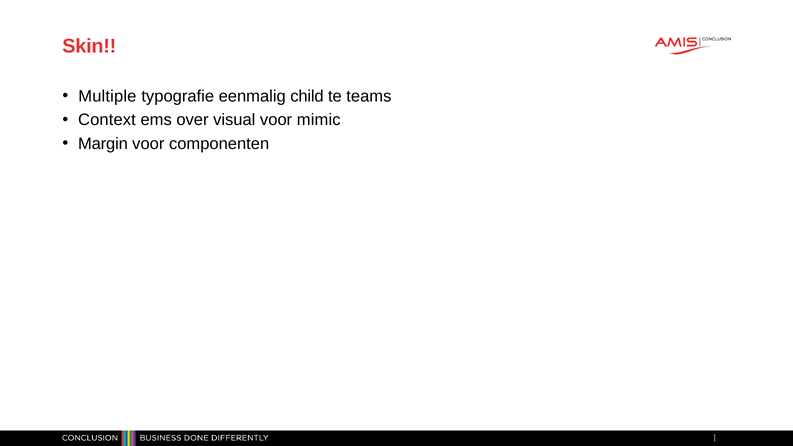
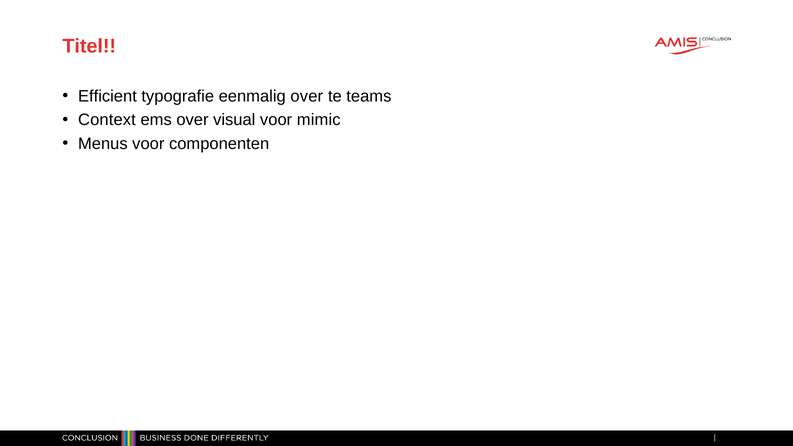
Skin: Skin -> Titel (89, 46)
Multiple: Multiple -> Efficient (107, 96)
eenmalig child: child -> over (307, 96)
Margin: Margin -> Menus (103, 144)
